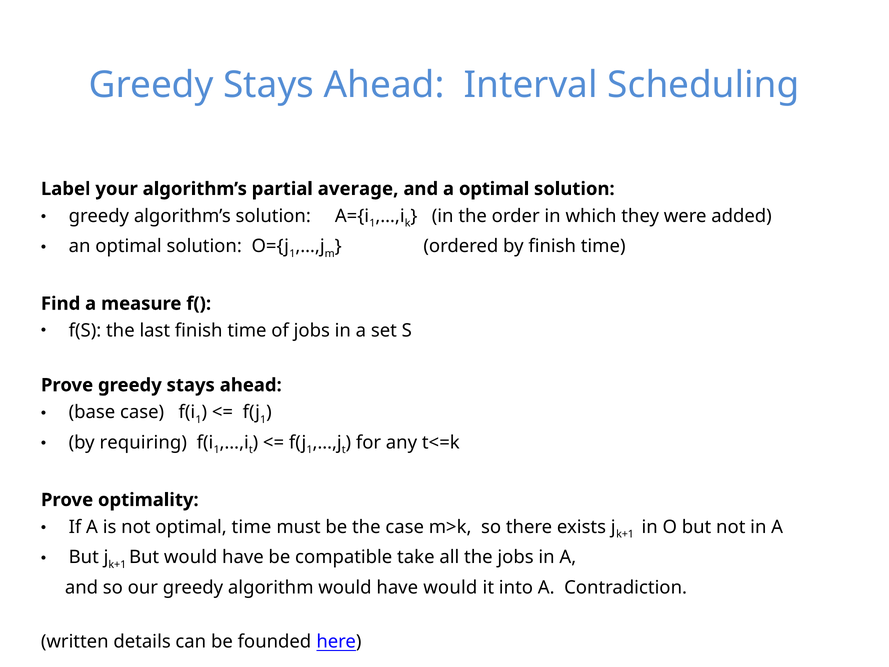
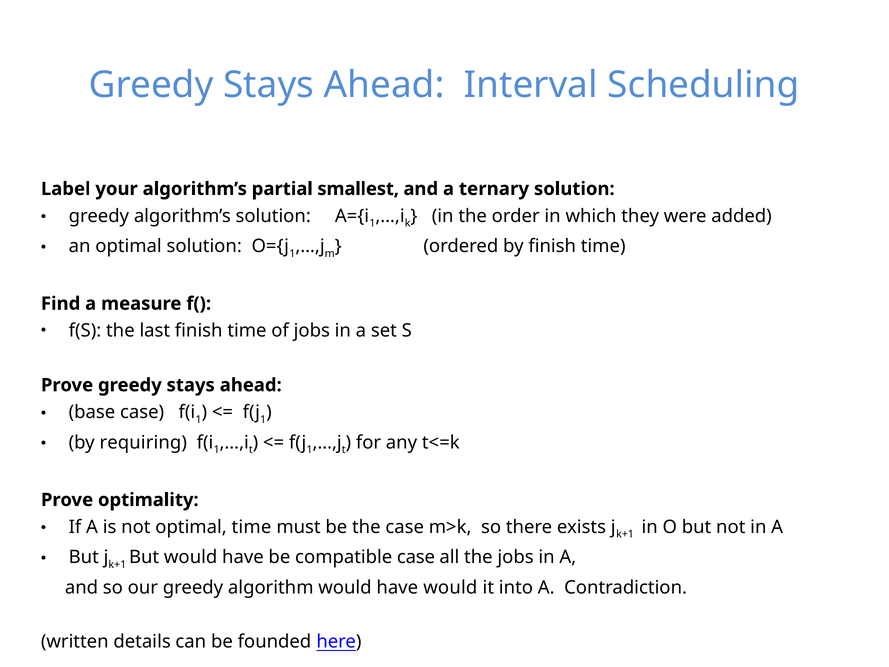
average: average -> smallest (358, 189)
a optimal: optimal -> ternary (494, 189)
compatible take: take -> case (416, 557)
